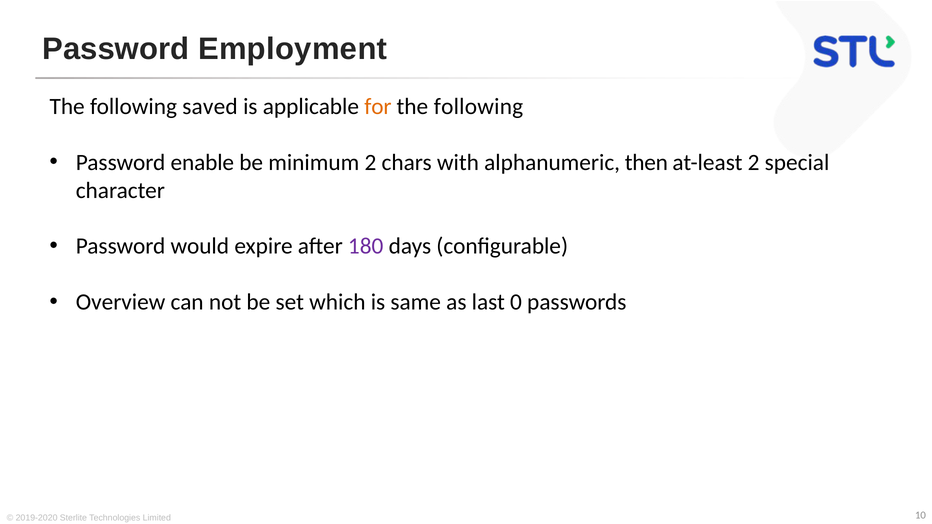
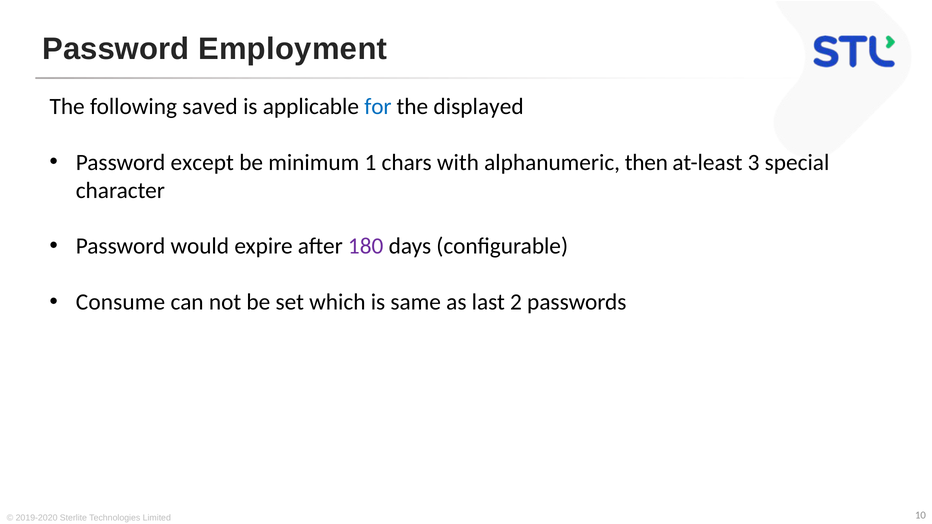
for colour: orange -> blue (378, 107)
following: following -> displayed (479, 107)
enable: enable -> except (202, 162)
minimum 2: 2 -> 1 (370, 162)
at-least 2: 2 -> 3 (754, 162)
Overview: Overview -> Consume (120, 302)
0: 0 -> 2 (516, 302)
